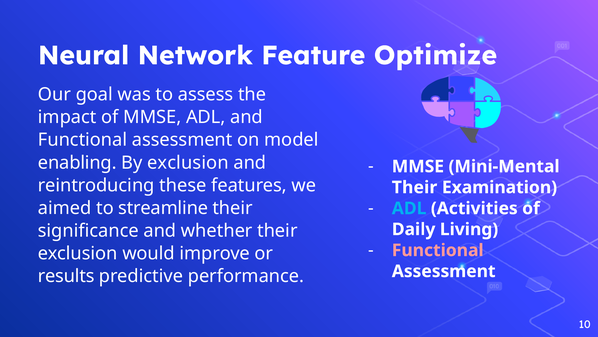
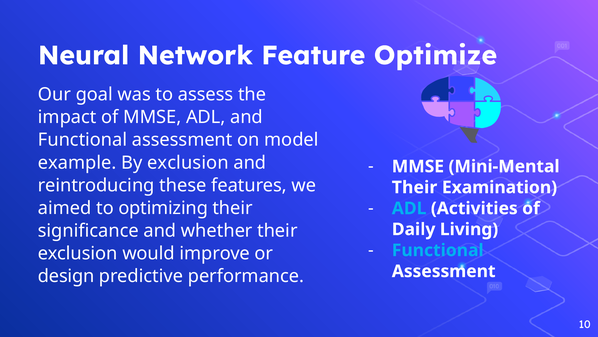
enabling: enabling -> example (77, 162)
streamline: streamline -> optimizing (163, 208)
Functional colour: pink -> light blue (438, 250)
results: results -> design (66, 276)
